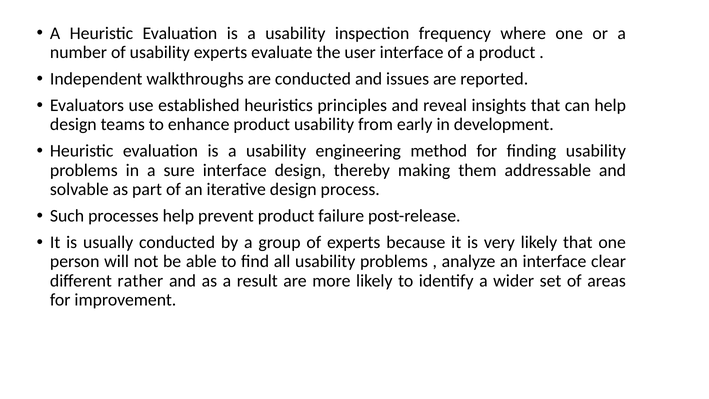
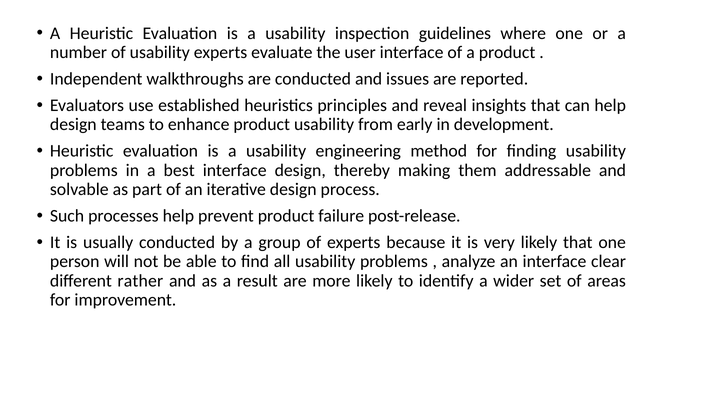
frequency: frequency -> guidelines (455, 33)
sure: sure -> best (179, 170)
